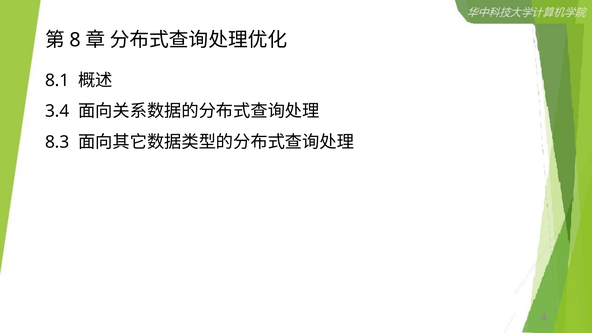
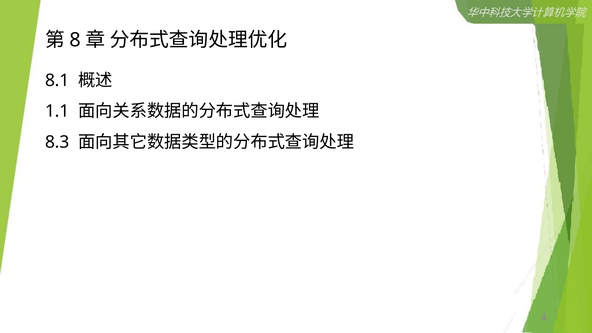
3.4: 3.4 -> 1.1 (57, 111)
